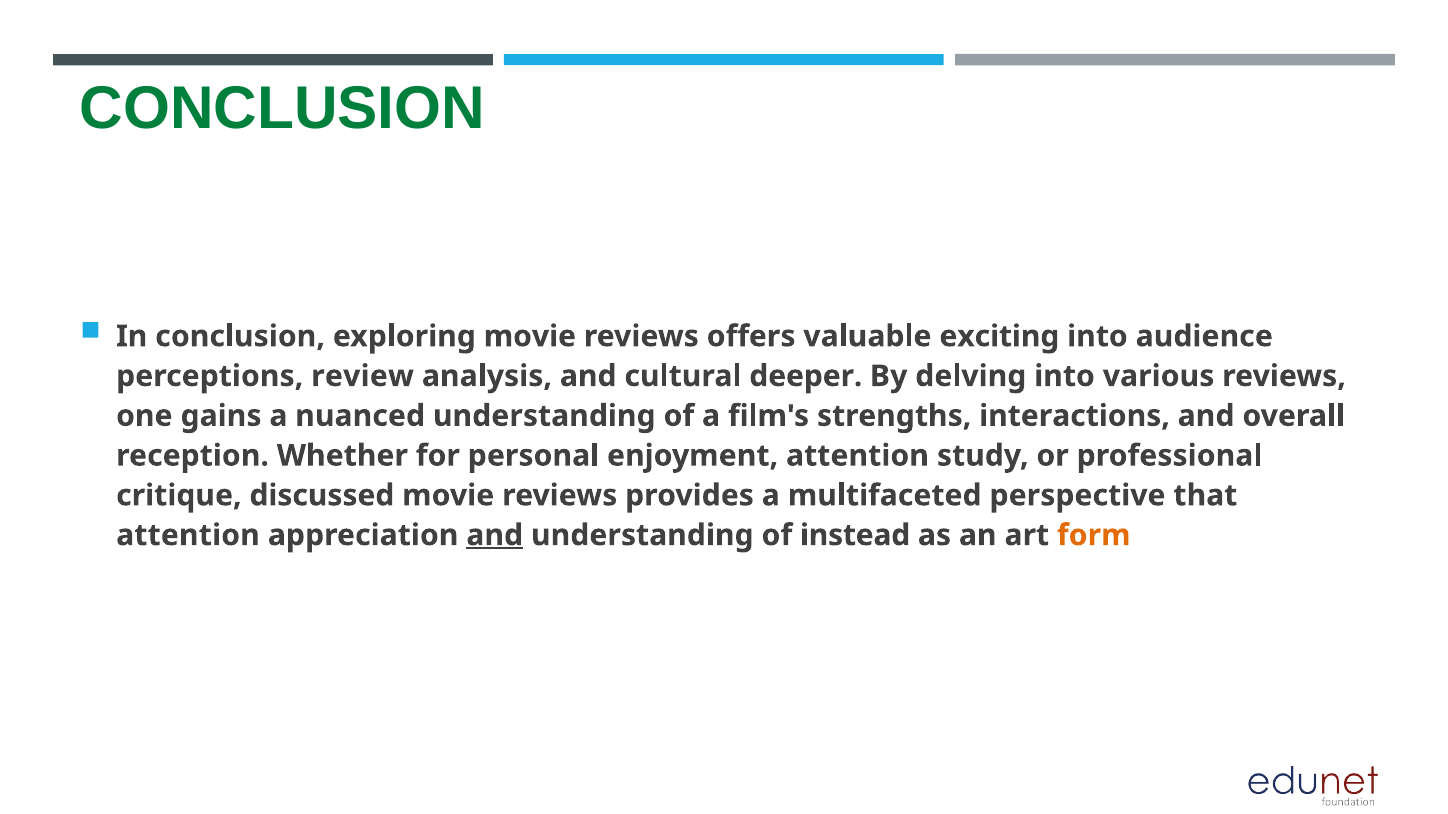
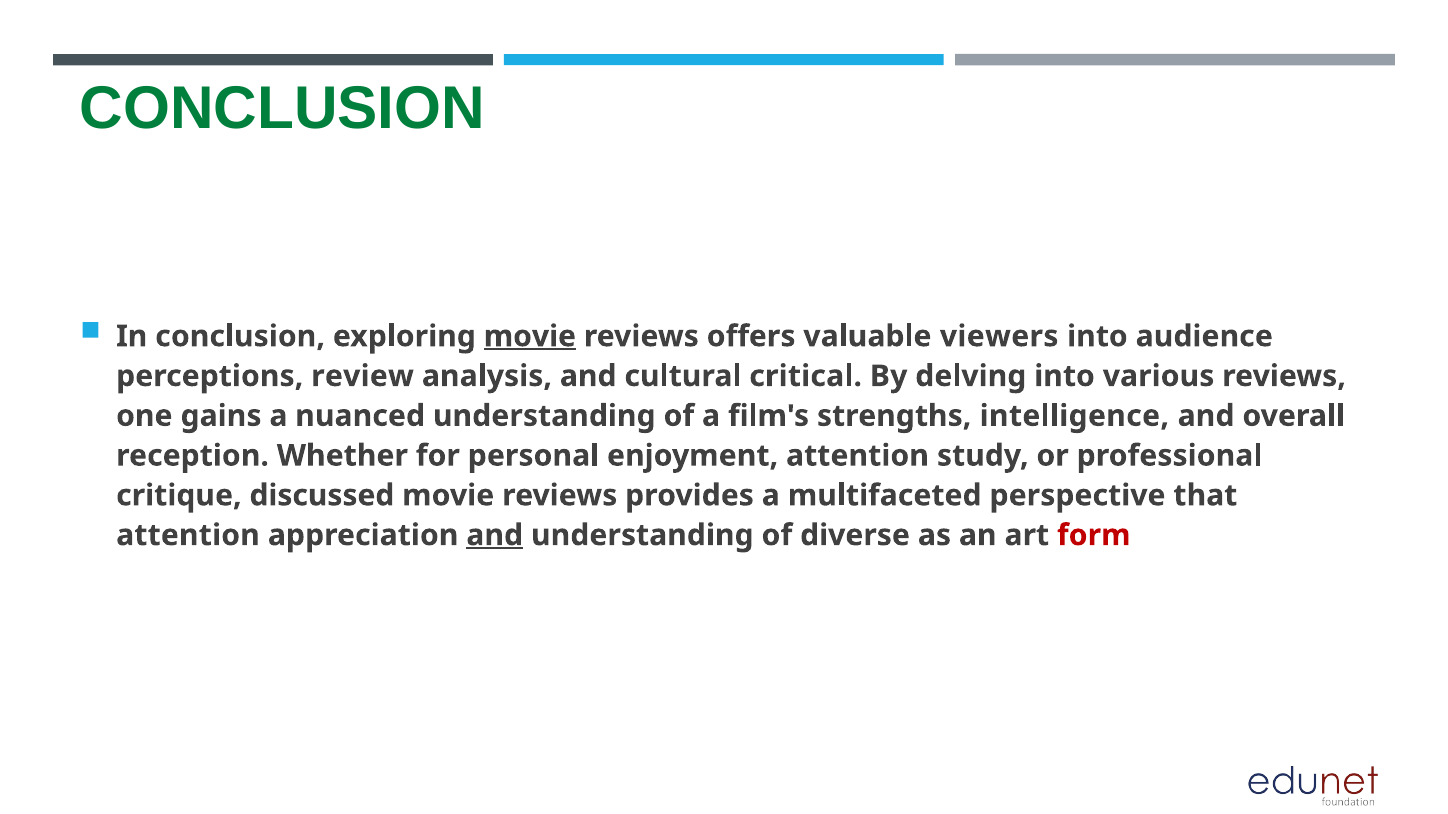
movie underline: none -> present (530, 337)
exciting: exciting -> viewers (999, 337)
deeper: deeper -> critical (806, 376)
interactions: interactions -> intelligence (1074, 416)
instead: instead -> diverse (855, 536)
form colour: orange -> red (1094, 536)
